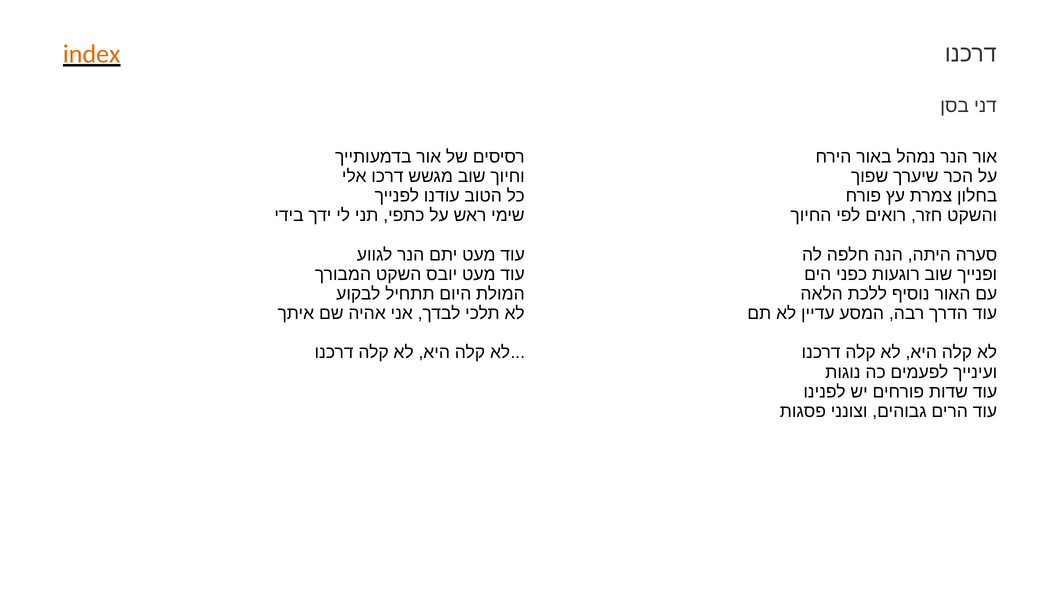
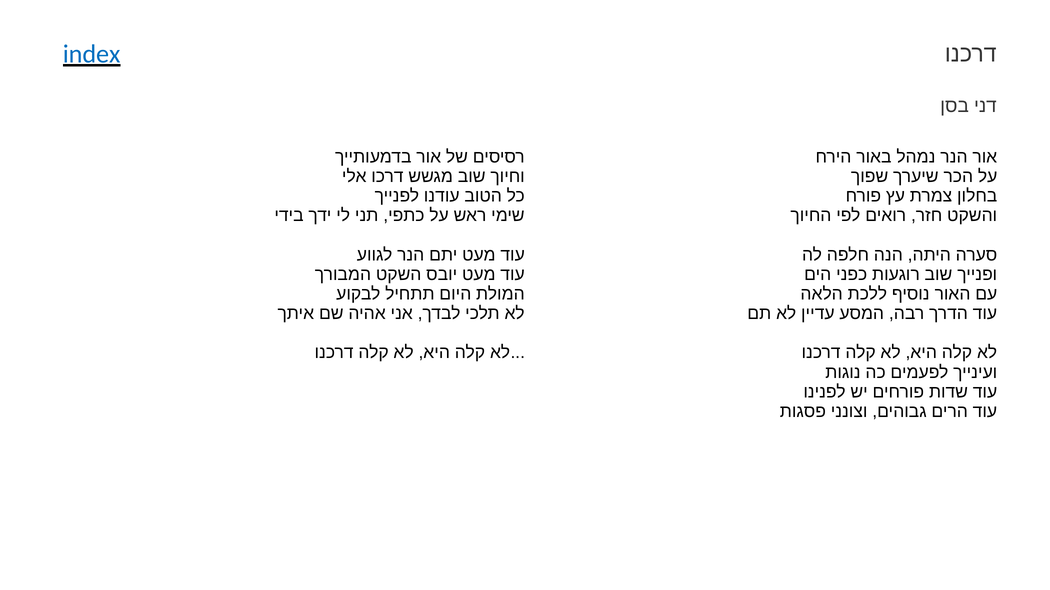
index colour: orange -> blue (92, 54)
